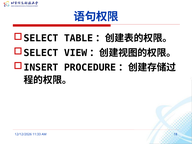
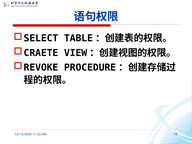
SELECT: SELECT -> CRAETE (41, 53)
INSERT: INSERT -> REVOKE (41, 67)
